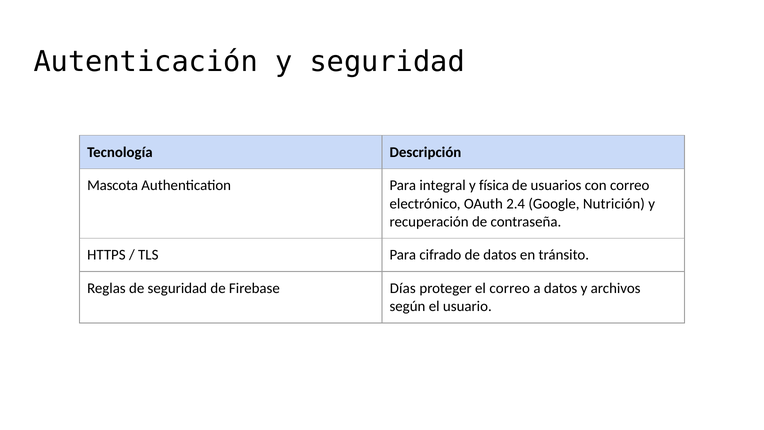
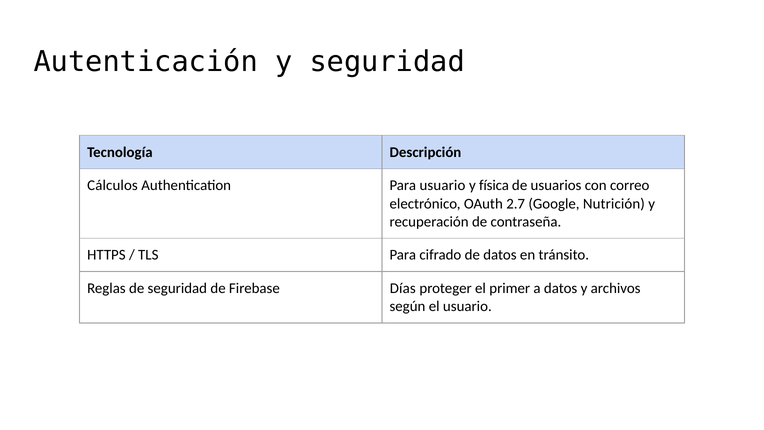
Mascota: Mascota -> Cálculos (113, 185)
Para integral: integral -> usuario (442, 185)
2.4: 2.4 -> 2.7 (516, 204)
el correo: correo -> primer (510, 288)
